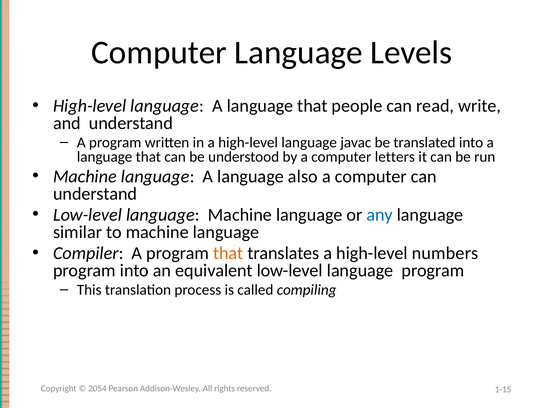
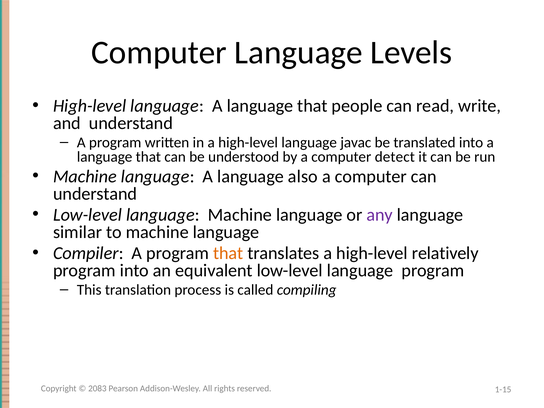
letters: letters -> detect (395, 157)
any colour: blue -> purple (380, 215)
numbers: numbers -> relatively (445, 253)
2054: 2054 -> 2083 (97, 389)
